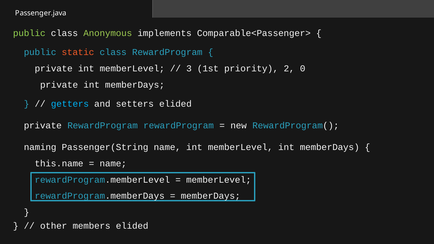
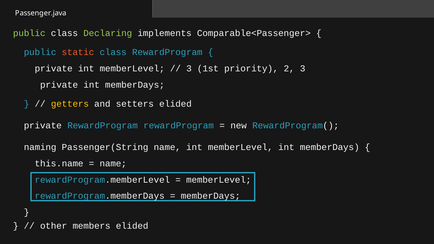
Anonymous: Anonymous -> Declaring (108, 33)
2 0: 0 -> 3 (303, 69)
getters colour: light blue -> yellow (70, 104)
